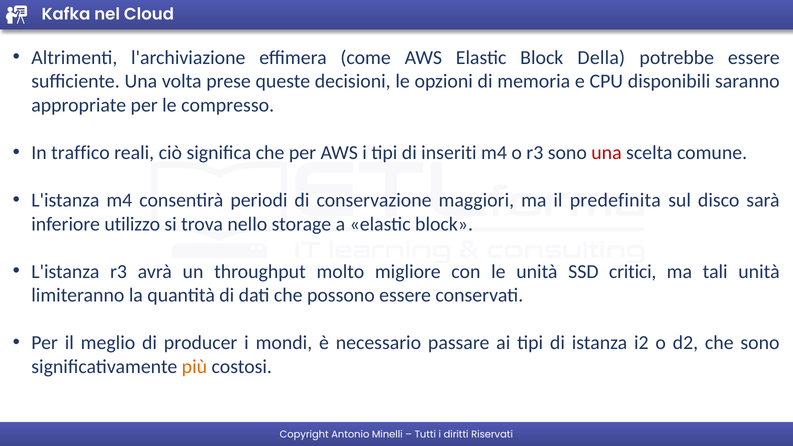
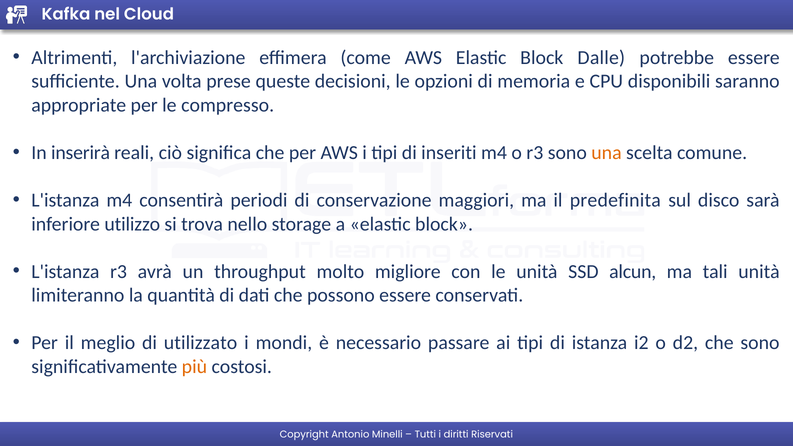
Della: Della -> Dalle (601, 57)
traffico: traffico -> inserirà (81, 153)
una colour: red -> orange (606, 153)
critici: critici -> alcun (633, 272)
producer: producer -> utilizzato (201, 343)
